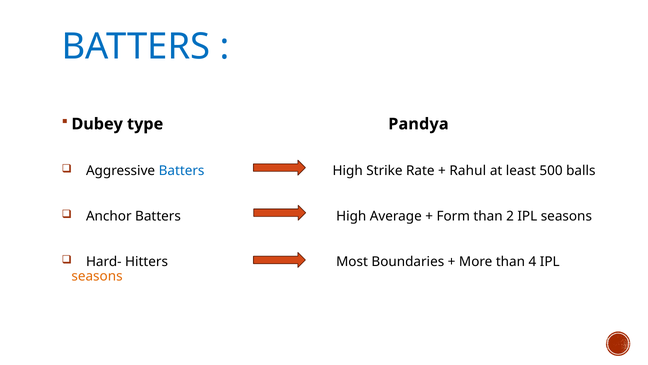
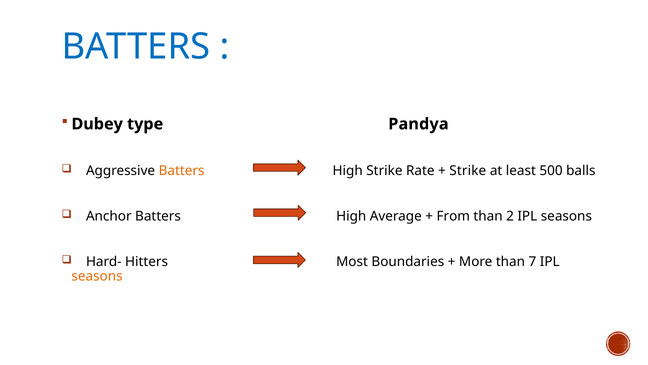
Batters colour: blue -> orange (182, 171)
Rahul: Rahul -> Strike (468, 171)
Form: Form -> From (453, 216)
4: 4 -> 7 (532, 261)
